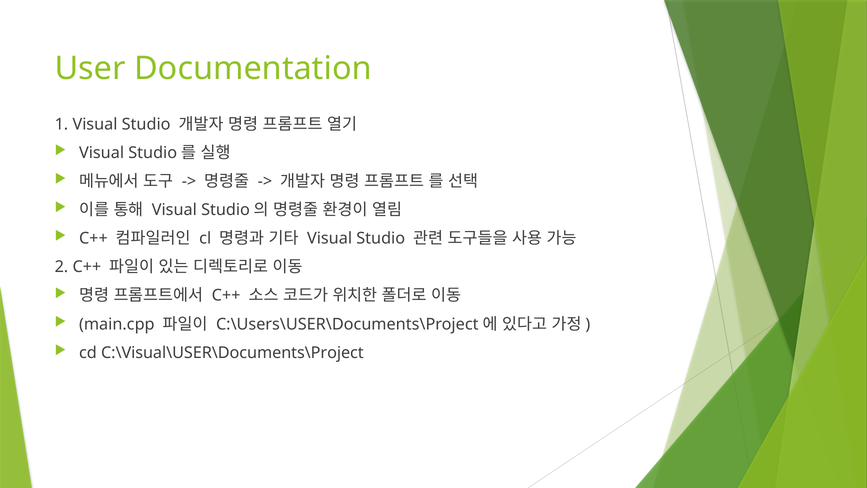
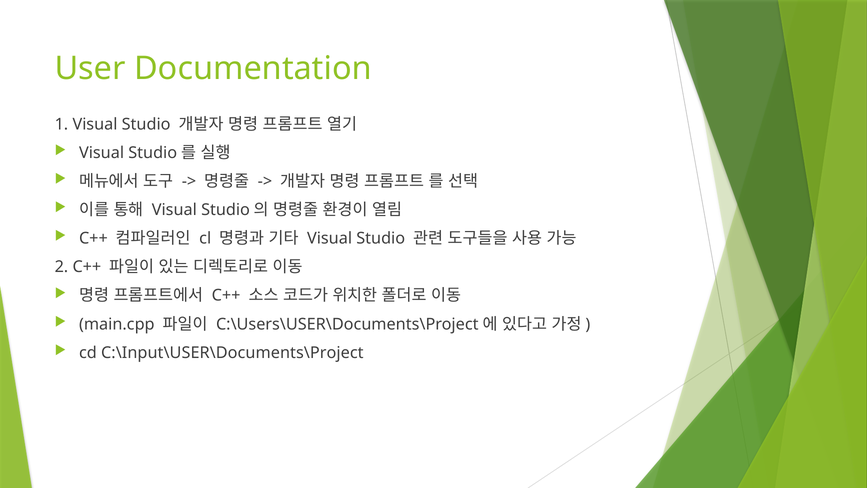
C:\Visual\USER\Documents\Project: C:\Visual\USER\Documents\Project -> C:\Input\USER\Documents\Project (232, 353)
